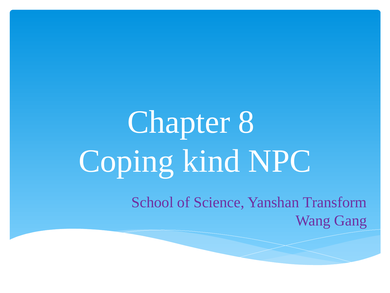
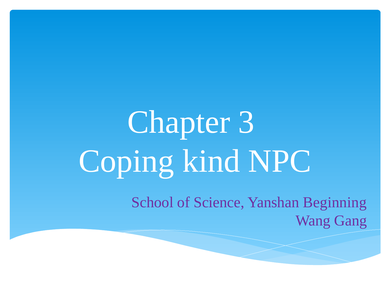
8: 8 -> 3 (246, 122)
Transform: Transform -> Beginning (335, 202)
